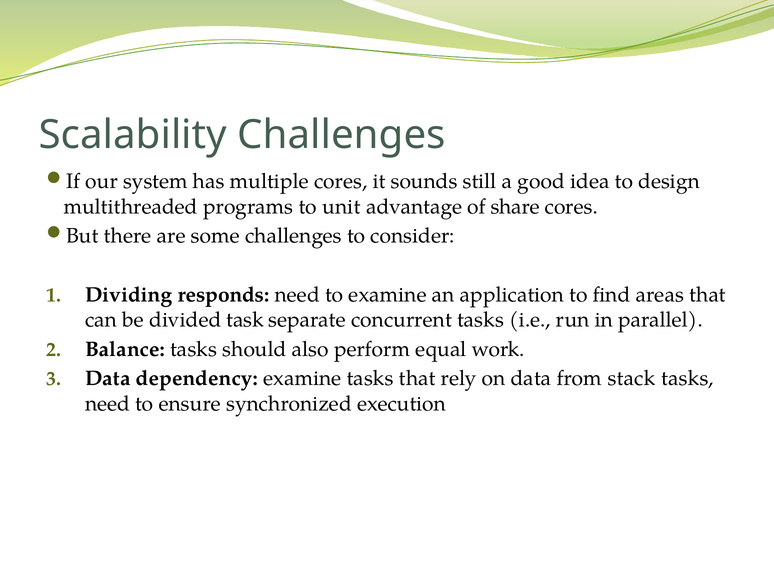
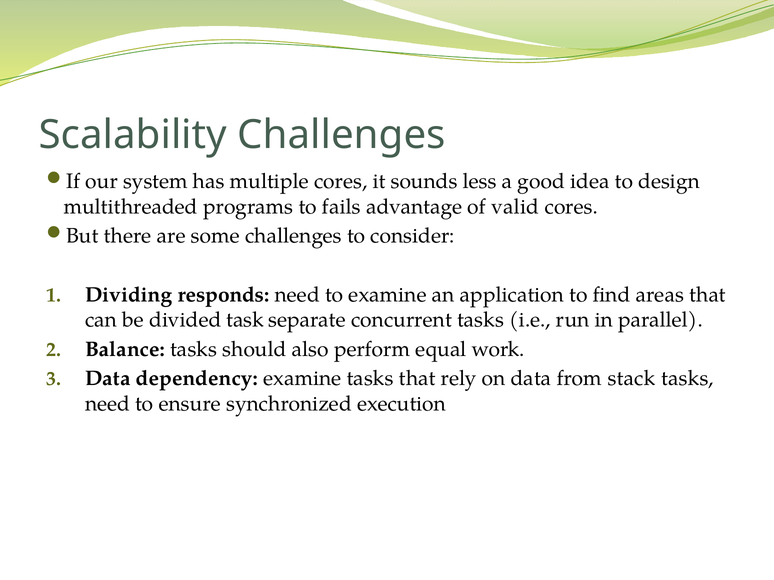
still: still -> less (480, 182)
unit: unit -> fails (341, 207)
share: share -> valid (515, 207)
